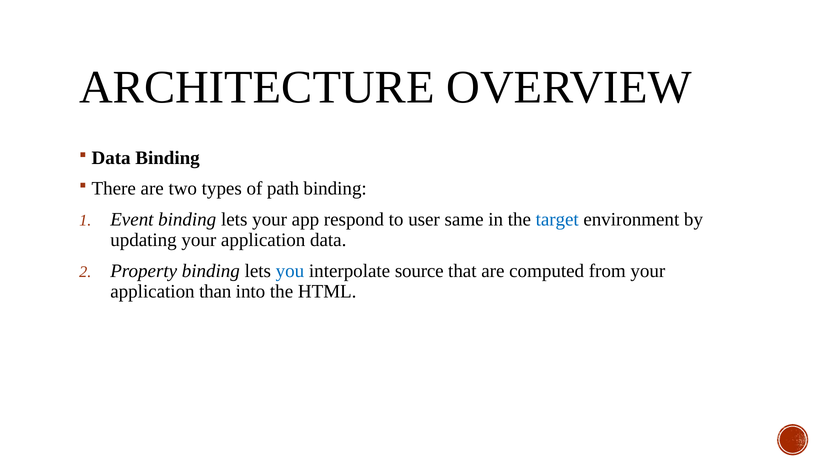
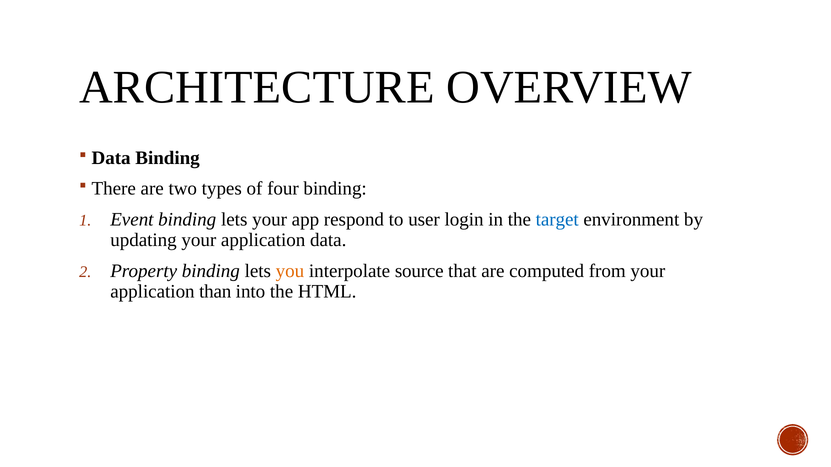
path: path -> four (283, 189)
same: same -> login (464, 220)
you colour: blue -> orange (290, 271)
